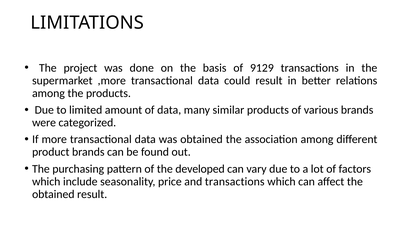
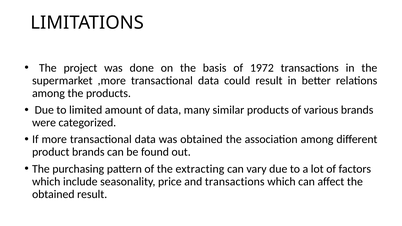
9129: 9129 -> 1972 (262, 68)
developed: developed -> extracting (200, 169)
